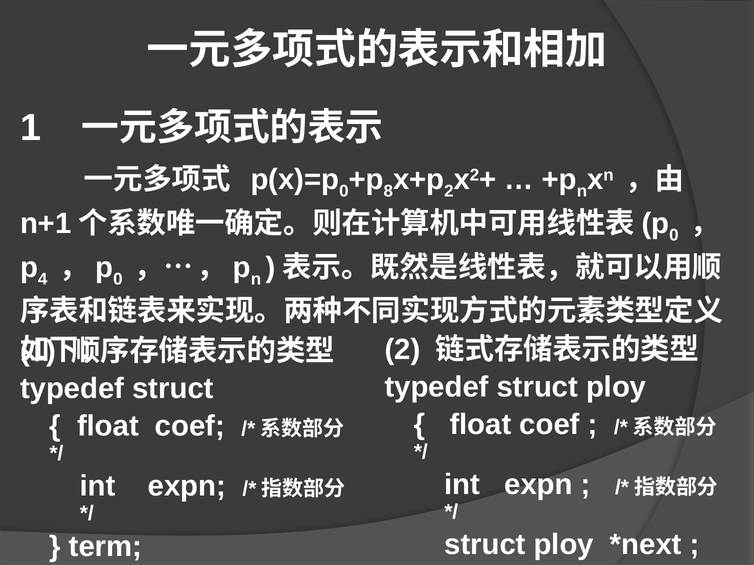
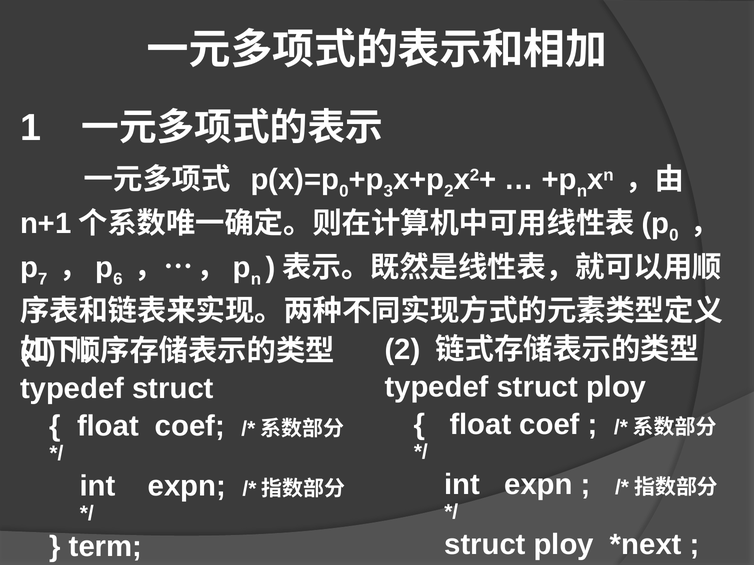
8: 8 -> 3 (388, 191)
4: 4 -> 7 (43, 279)
0: 0 -> 6 (118, 279)
